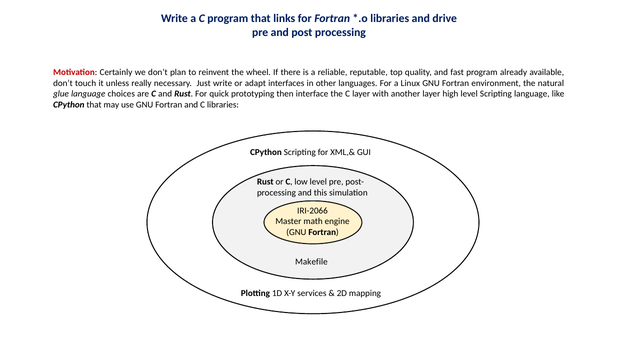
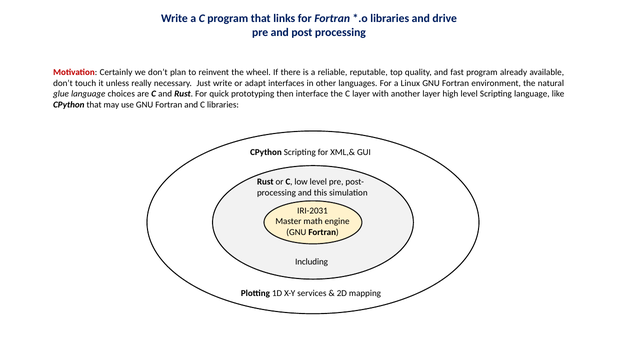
IRI-2066: IRI-2066 -> IRI-2031 (312, 211)
Makefile: Makefile -> Including (312, 262)
